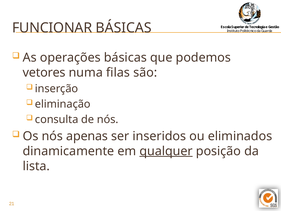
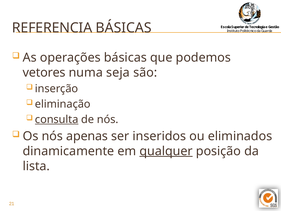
FUNCIONAR: FUNCIONAR -> REFERENCIA (52, 28)
filas: filas -> seja (118, 73)
consulta underline: none -> present (57, 119)
